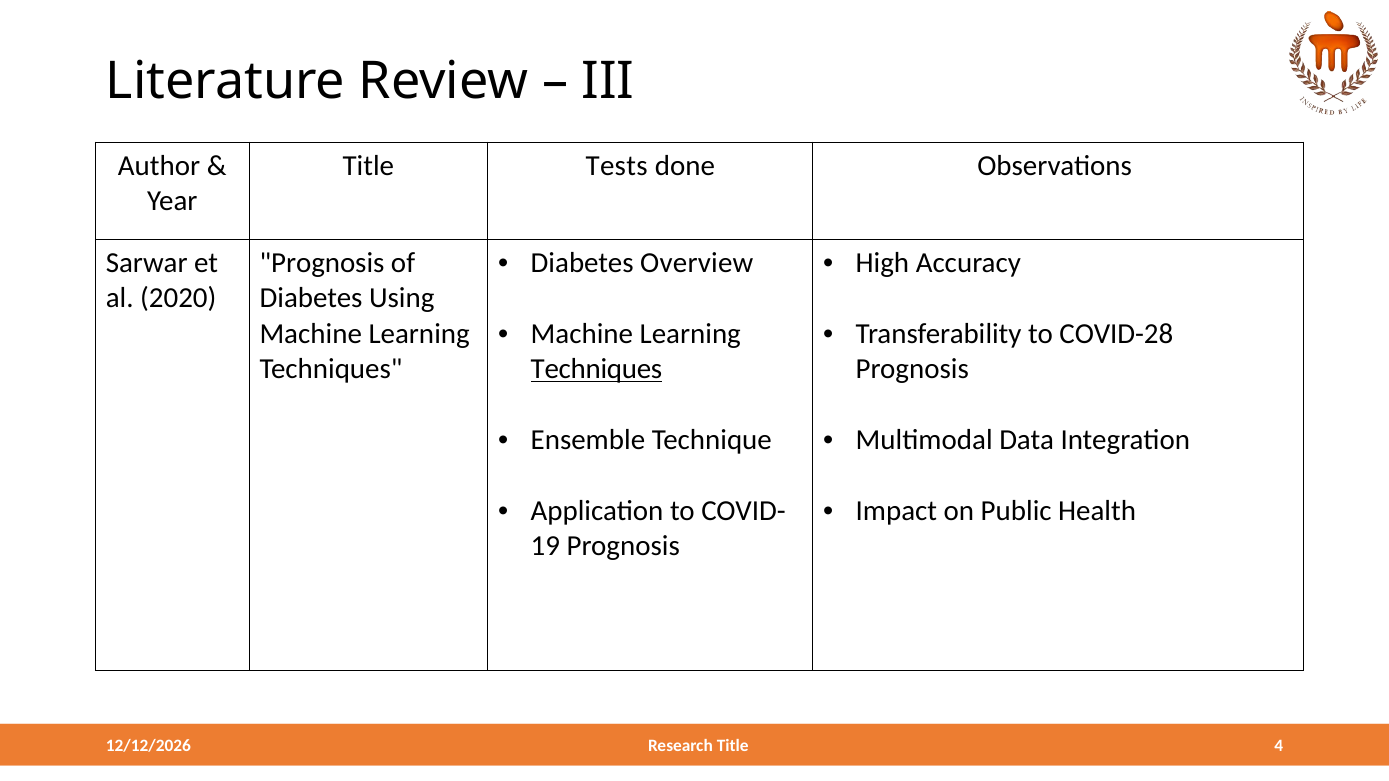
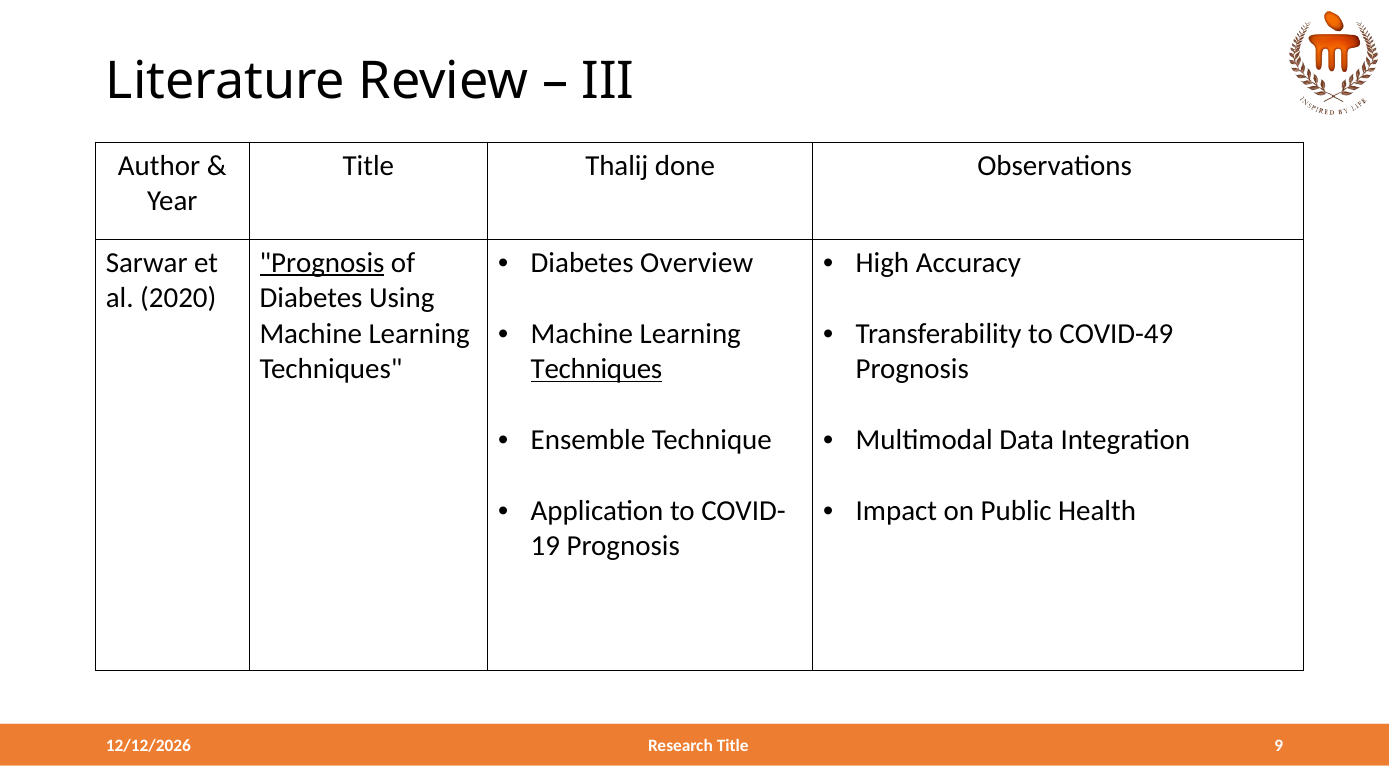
Tests: Tests -> Thalij (617, 166)
Prognosis underline: none -> present (322, 263)
COVID-28: COVID-28 -> COVID-49 (1116, 334)
4: 4 -> 9 (1279, 746)
